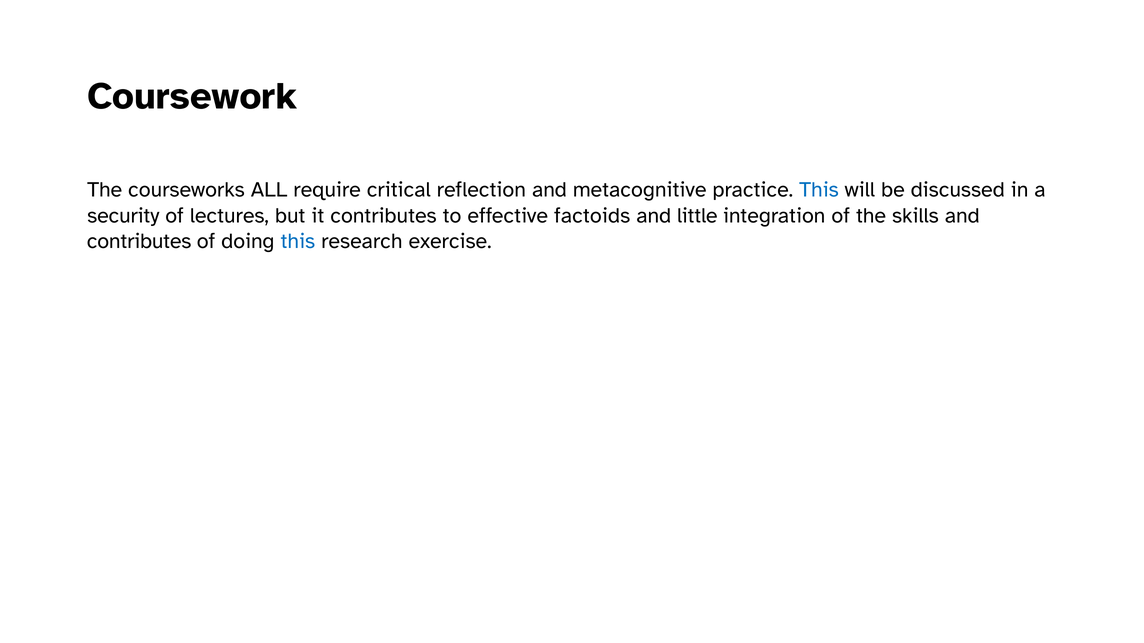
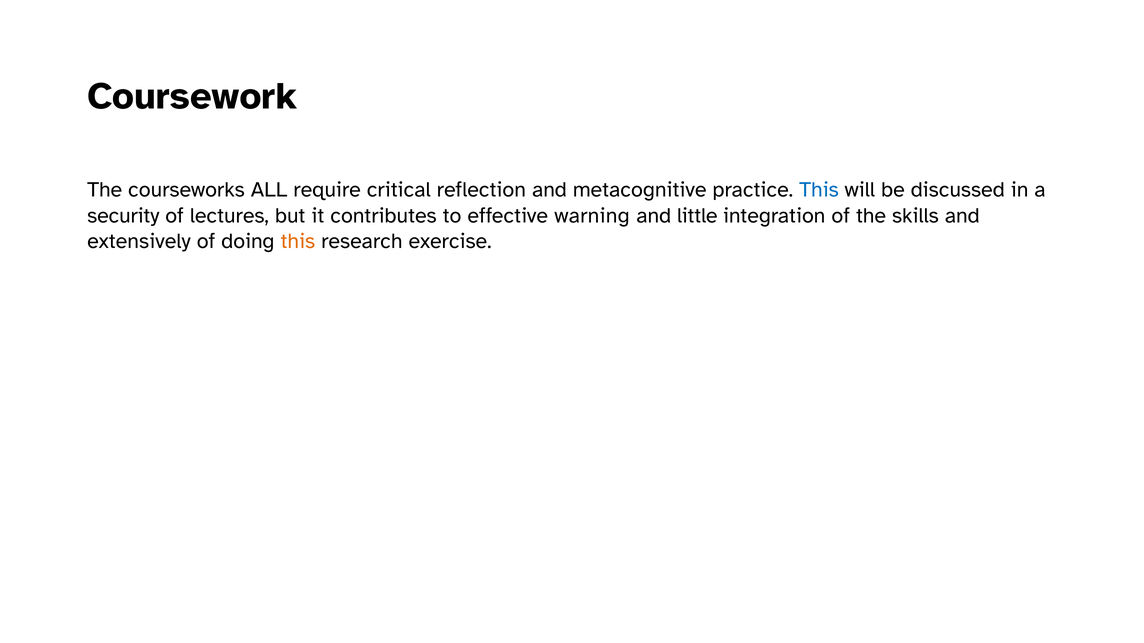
factoids: factoids -> warning (592, 216)
contributes: contributes -> extensively (139, 241)
this colour: blue -> orange (298, 241)
